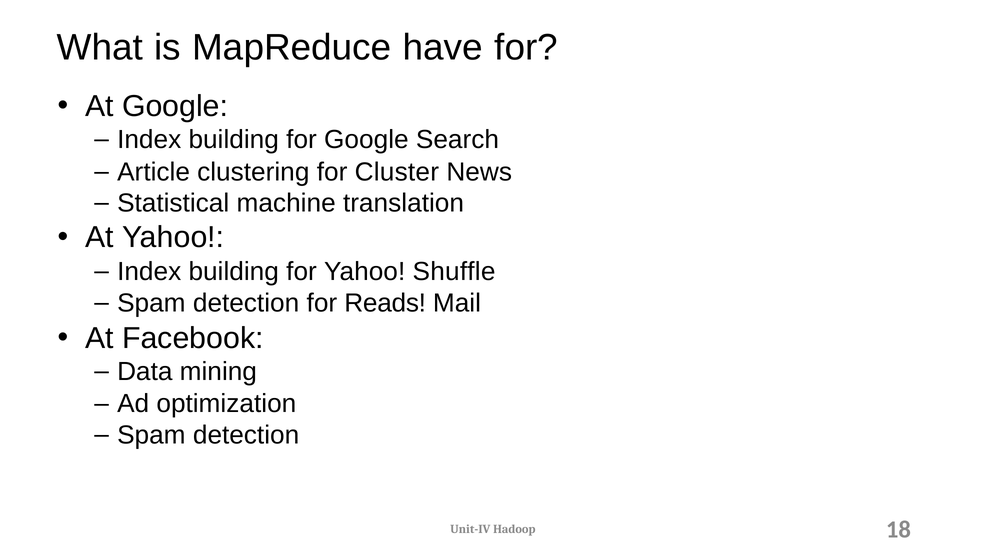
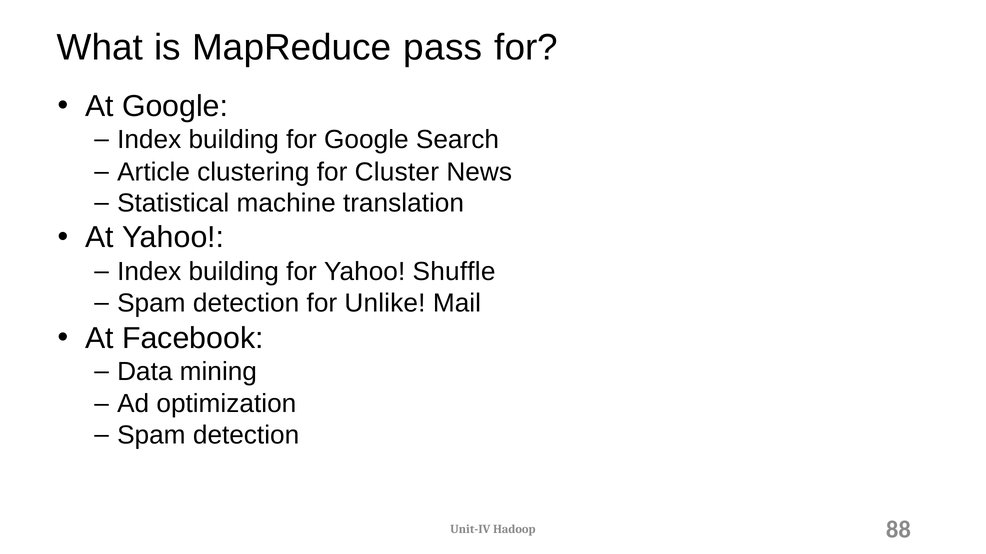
have: have -> pass (443, 48)
Reads: Reads -> Unlike (385, 303)
18: 18 -> 88 (898, 530)
